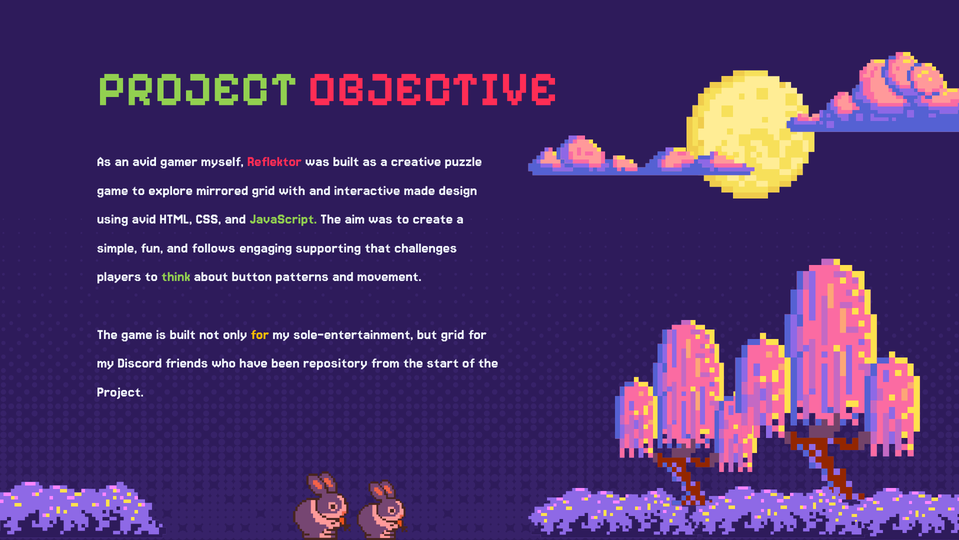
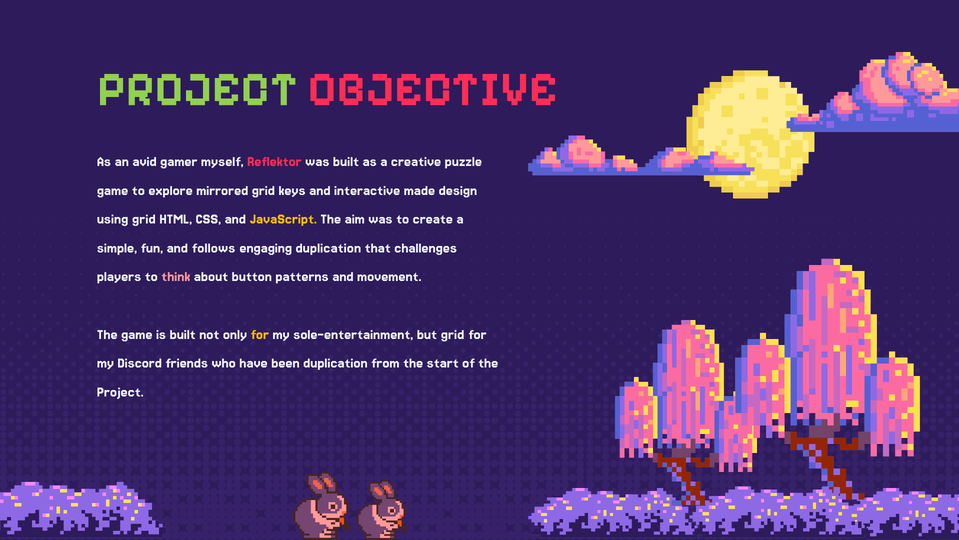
with: with -> keys (292, 190)
using avid: avid -> grid (144, 218)
JavaScript colour: light green -> yellow (283, 218)
engaging supporting: supporting -> duplication (328, 247)
think colour: light green -> pink (176, 276)
been repository: repository -> duplication (335, 362)
